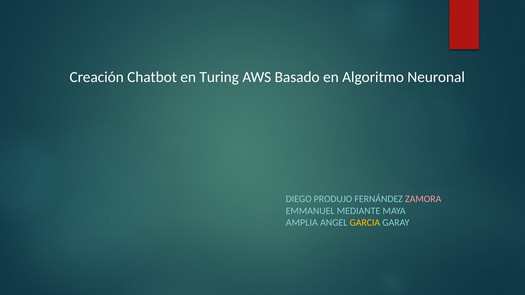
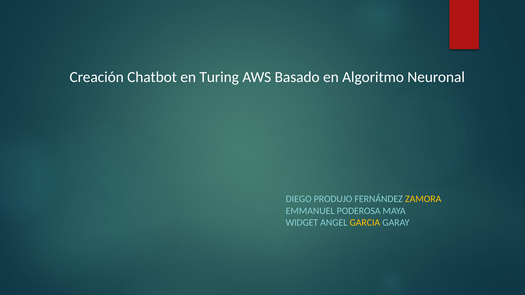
ZAMORA colour: pink -> yellow (423, 199)
MEDIANTE: MEDIANTE -> PODEROSA (359, 211)
AMPLIA: AMPLIA -> WIDGET (302, 223)
